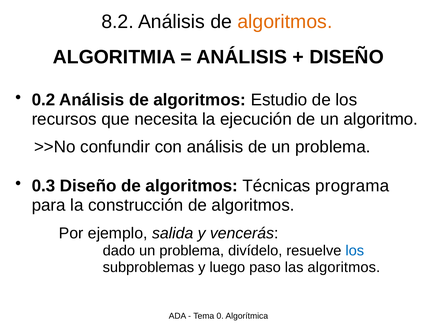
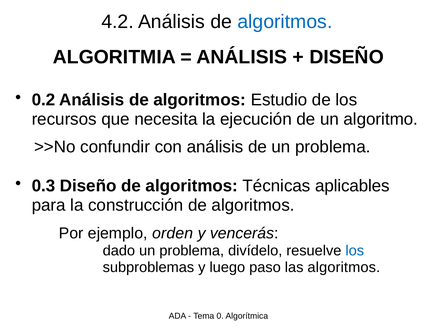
8.2: 8.2 -> 4.2 (118, 22)
algoritmos colour: orange -> blue (285, 22)
programa: programa -> aplicables (352, 186)
salida: salida -> orden (173, 233)
